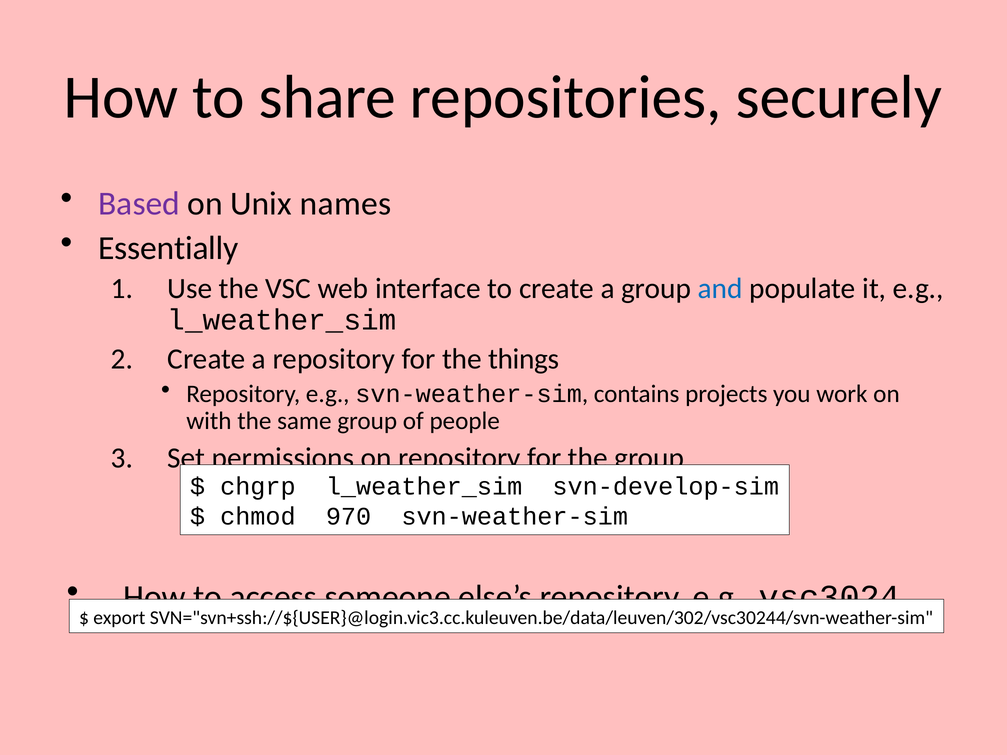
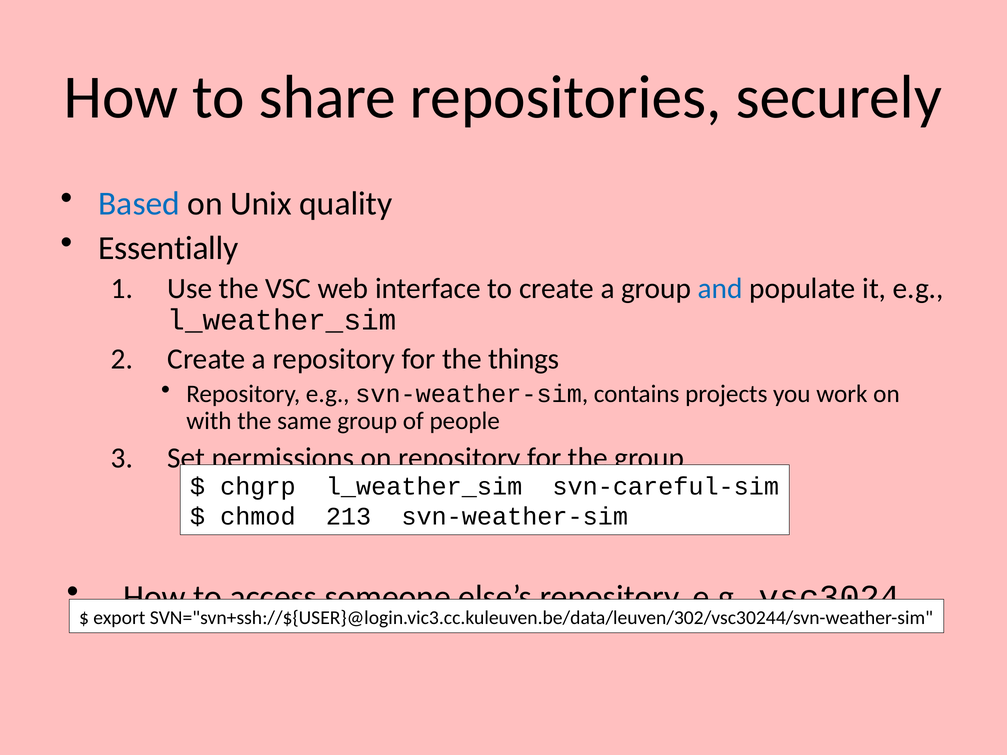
Based colour: purple -> blue (139, 204)
names: names -> quality (346, 204)
svn-develop-sim: svn-develop-sim -> svn-careful-sim (666, 487)
970: 970 -> 213 (349, 517)
